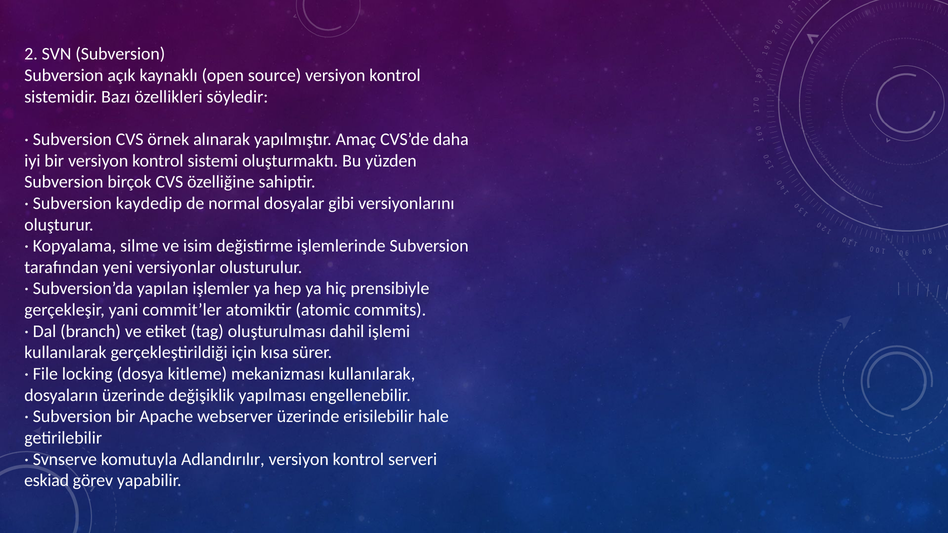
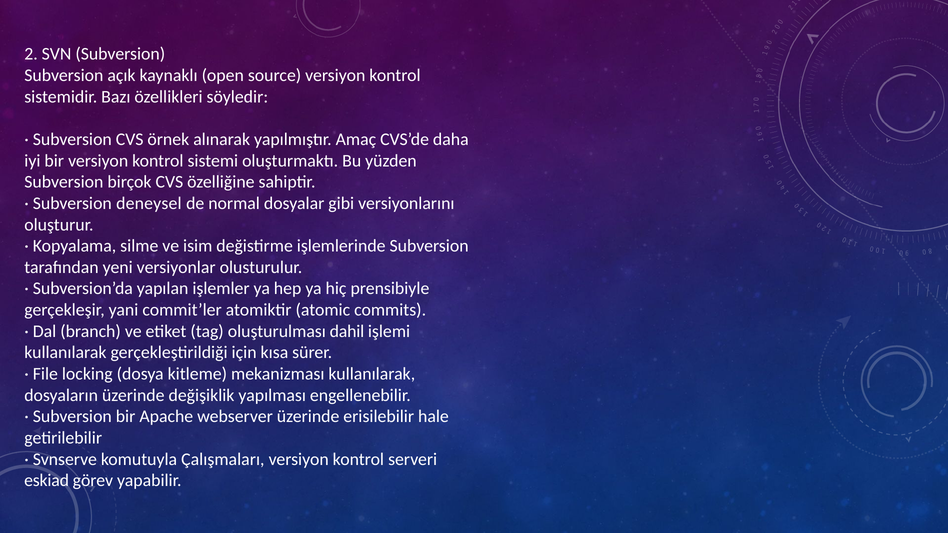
kaydedip: kaydedip -> deneysel (149, 203)
Adlandırılır: Adlandırılır -> Çalışmaları (223, 459)
